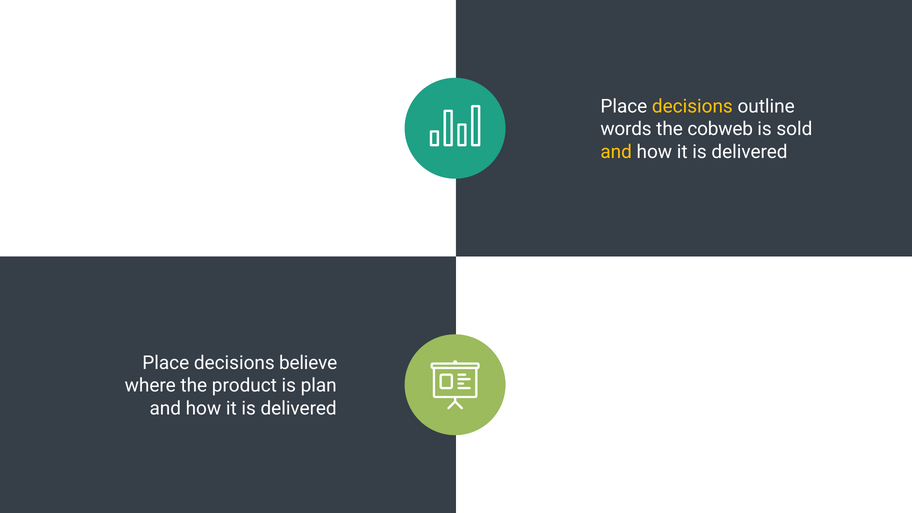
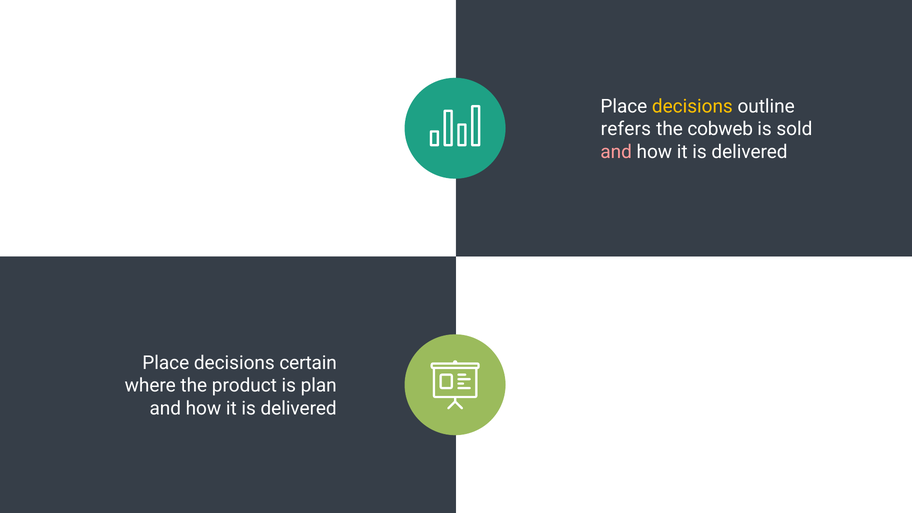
words: words -> refers (626, 129)
and colour: yellow -> pink (616, 152)
believe: believe -> certain (308, 363)
